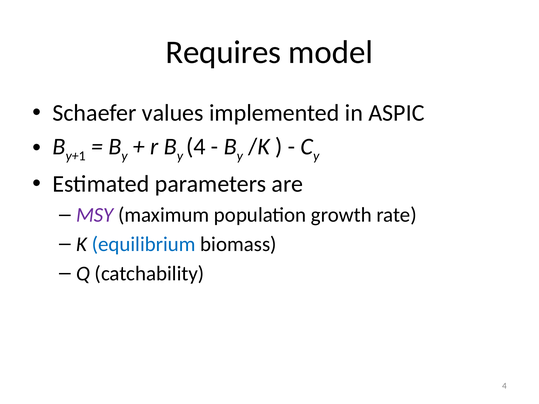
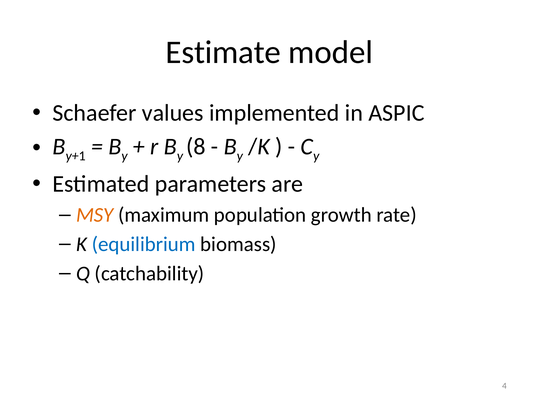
Requires: Requires -> Estimate (223, 52)
4: 4 -> 8 (196, 147)
MSY colour: purple -> orange (95, 215)
